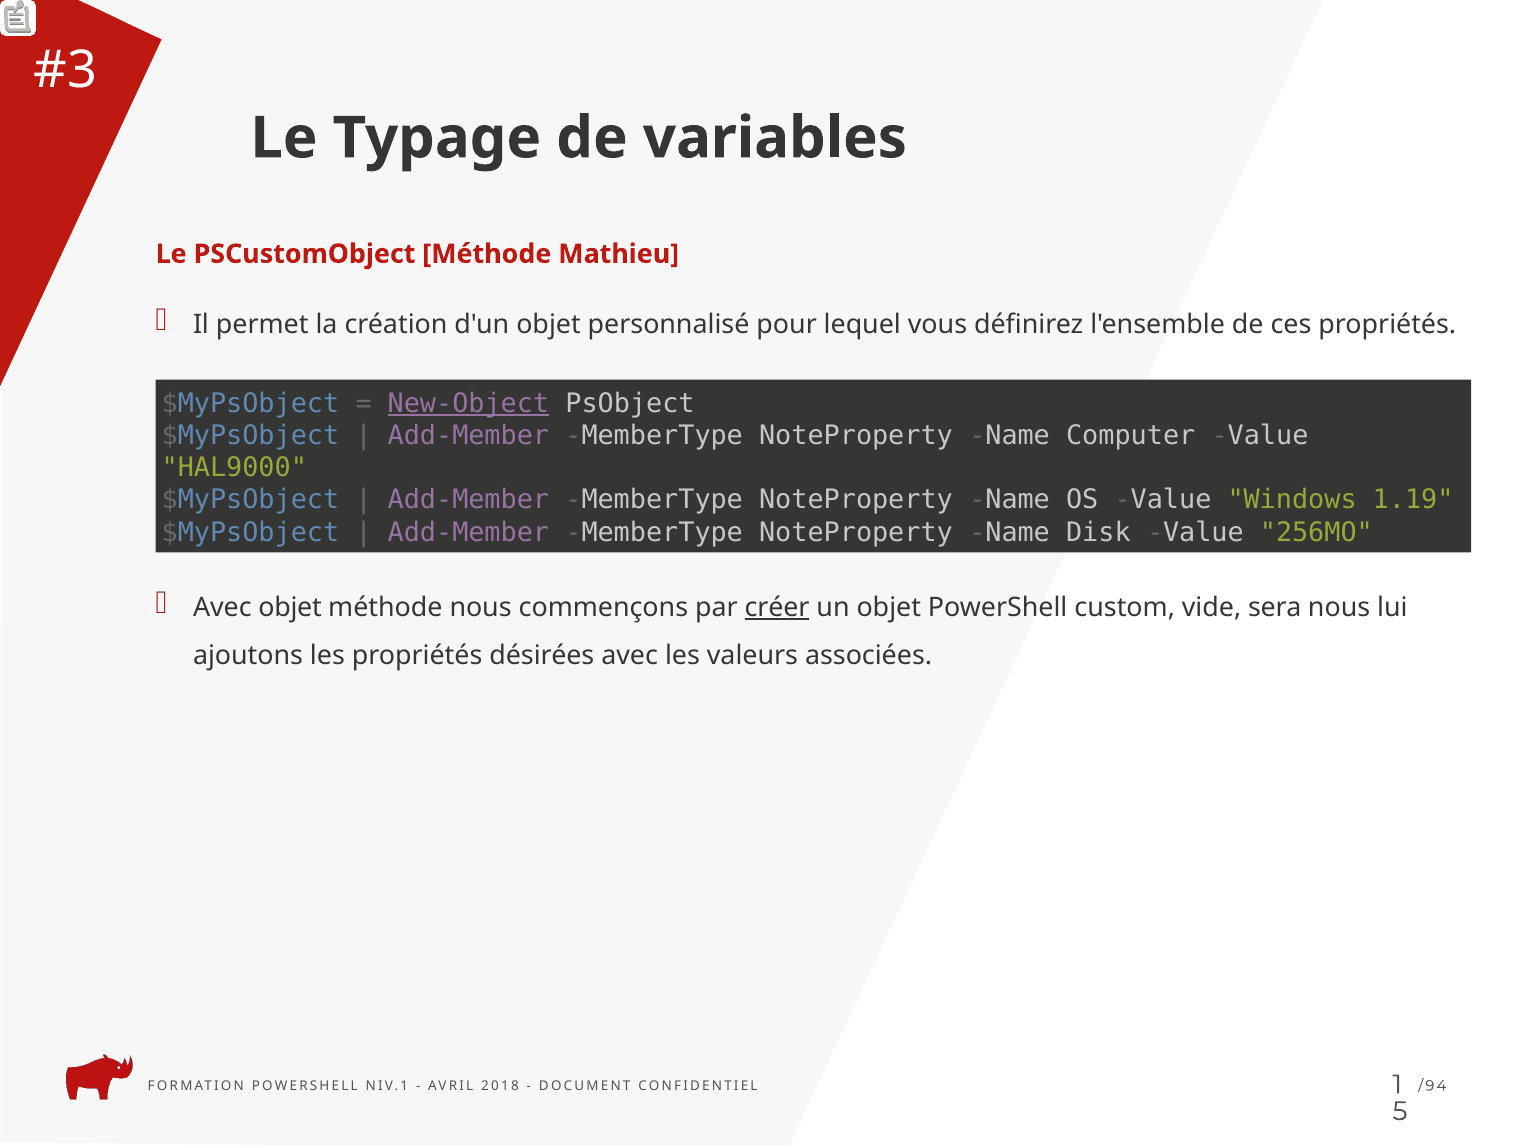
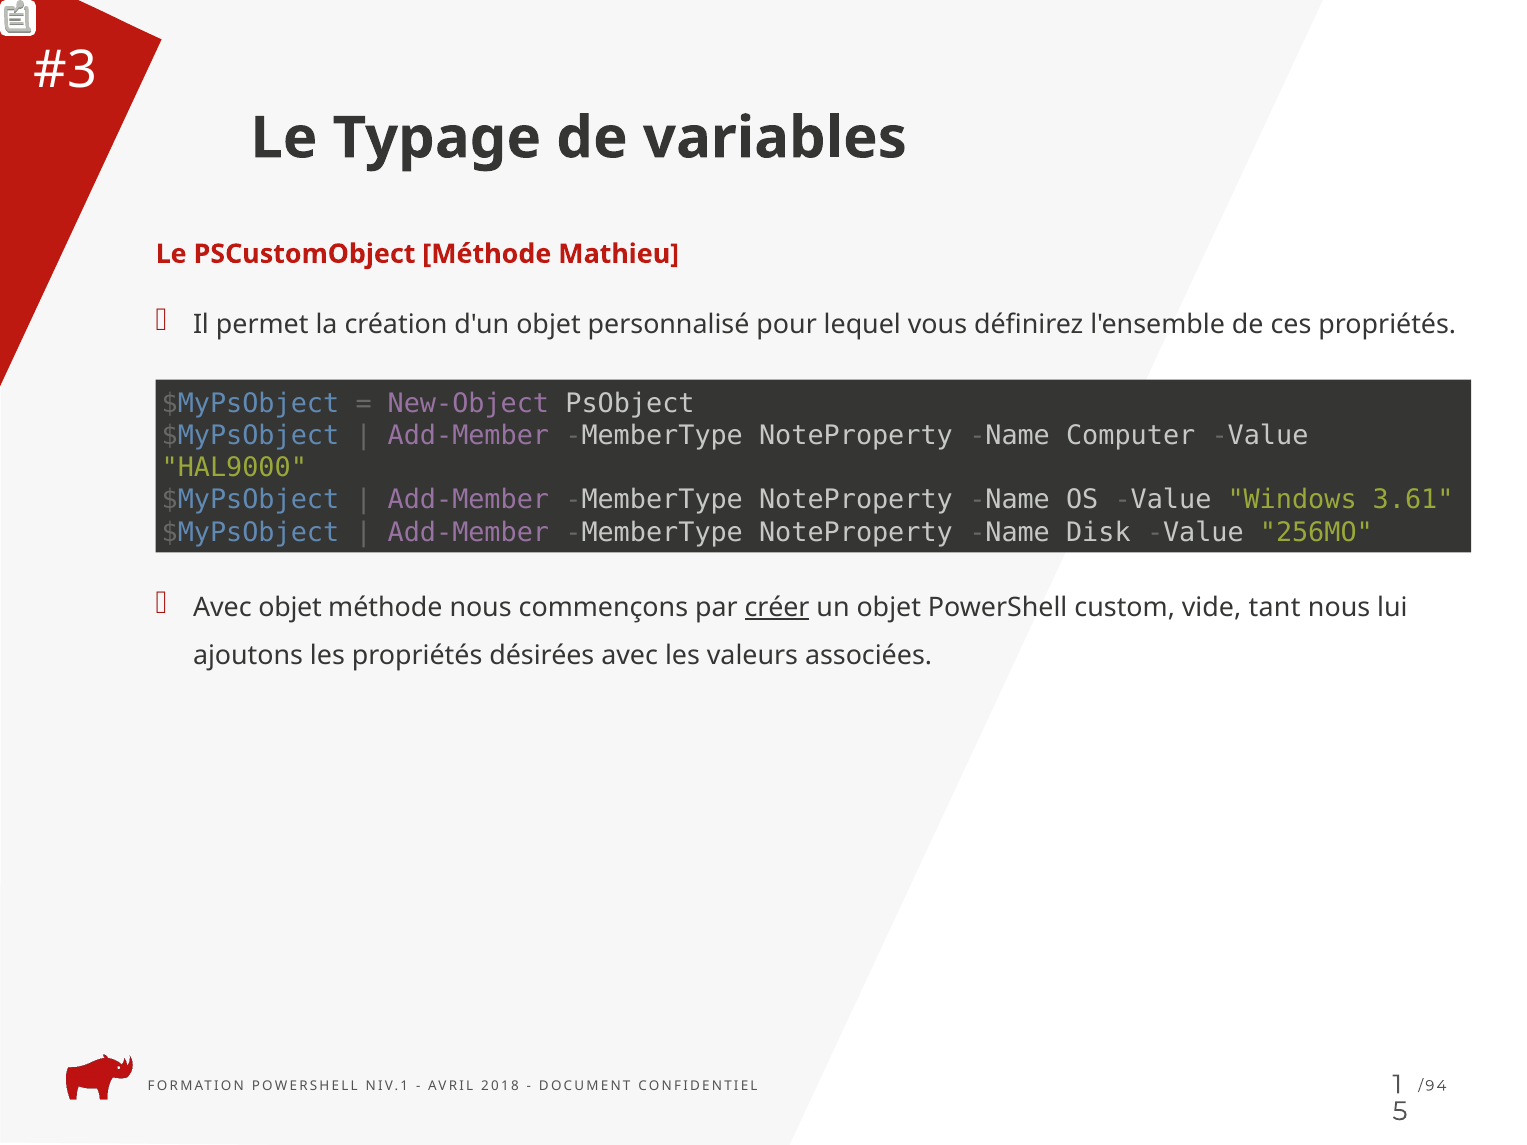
New-Object underline: present -> none (468, 403)
1.19: 1.19 -> 3.61 (1413, 500)
sera: sera -> tant (1275, 607)
